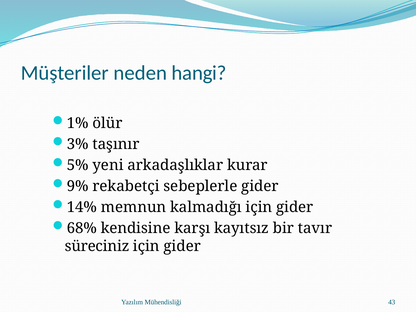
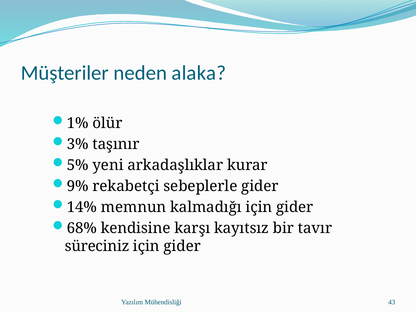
hangi: hangi -> alaka (199, 73)
